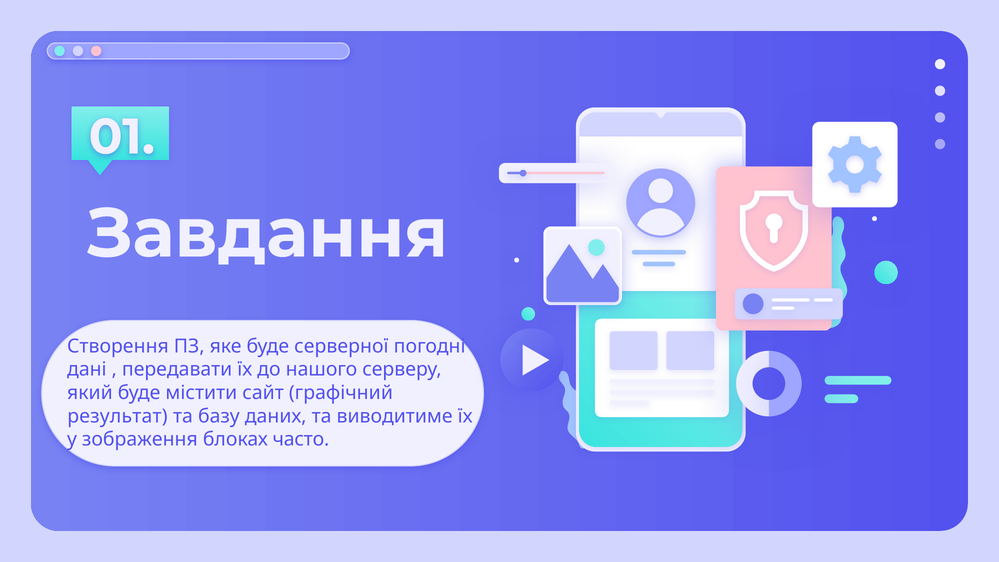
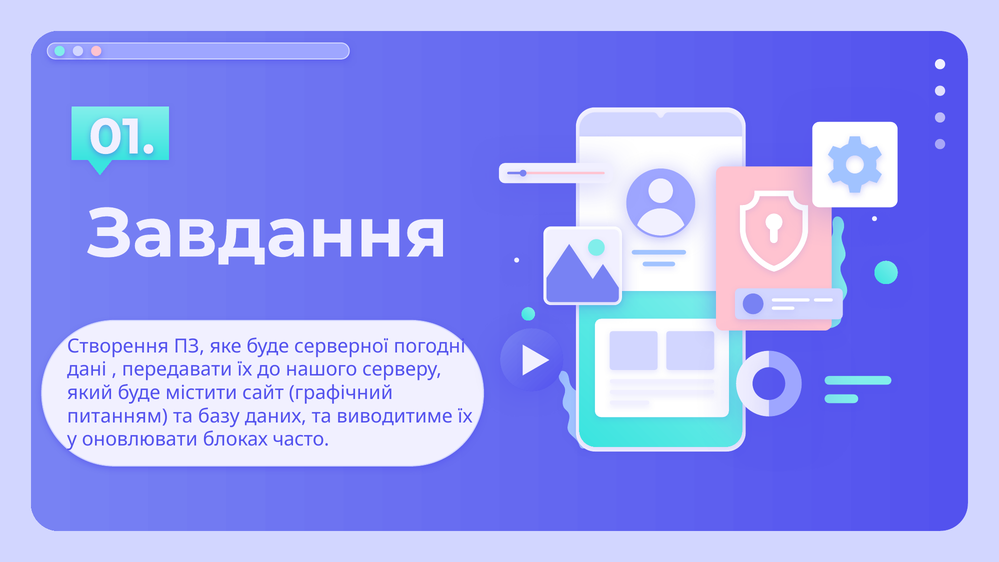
результат: результат -> питанням (117, 416)
зображення: зображення -> оновлювати (140, 439)
